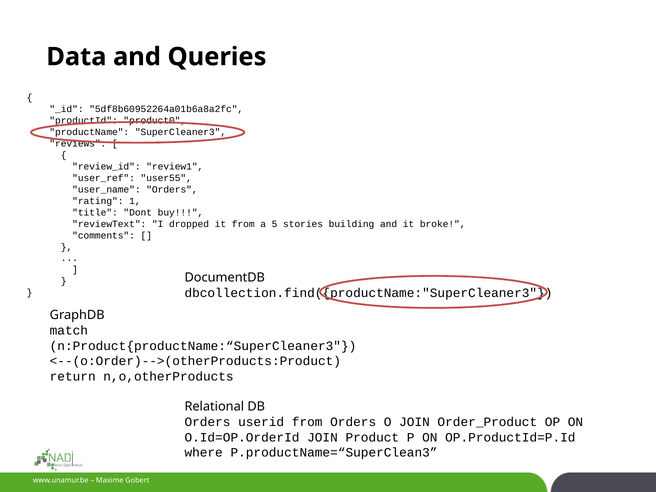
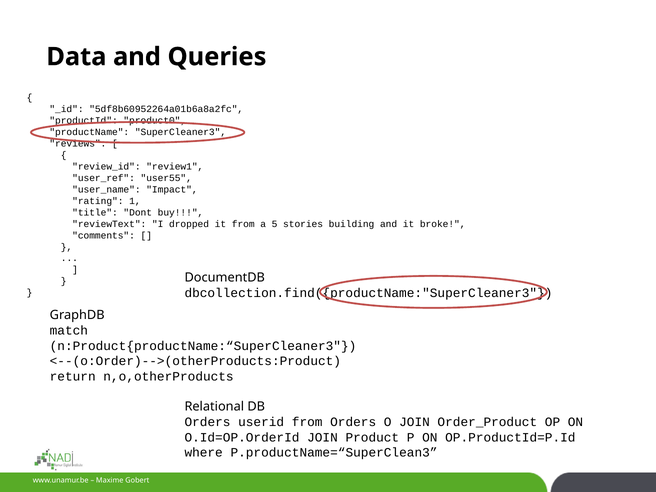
user_name Orders: Orders -> Impact (172, 190)
